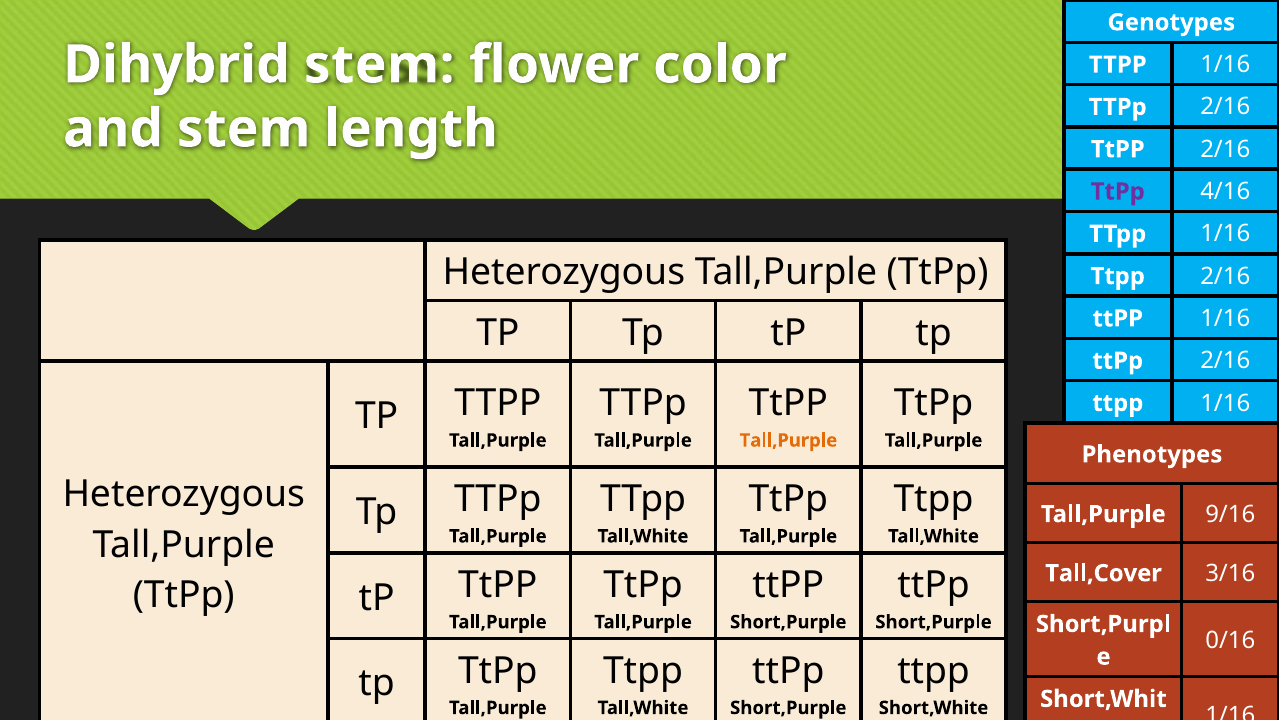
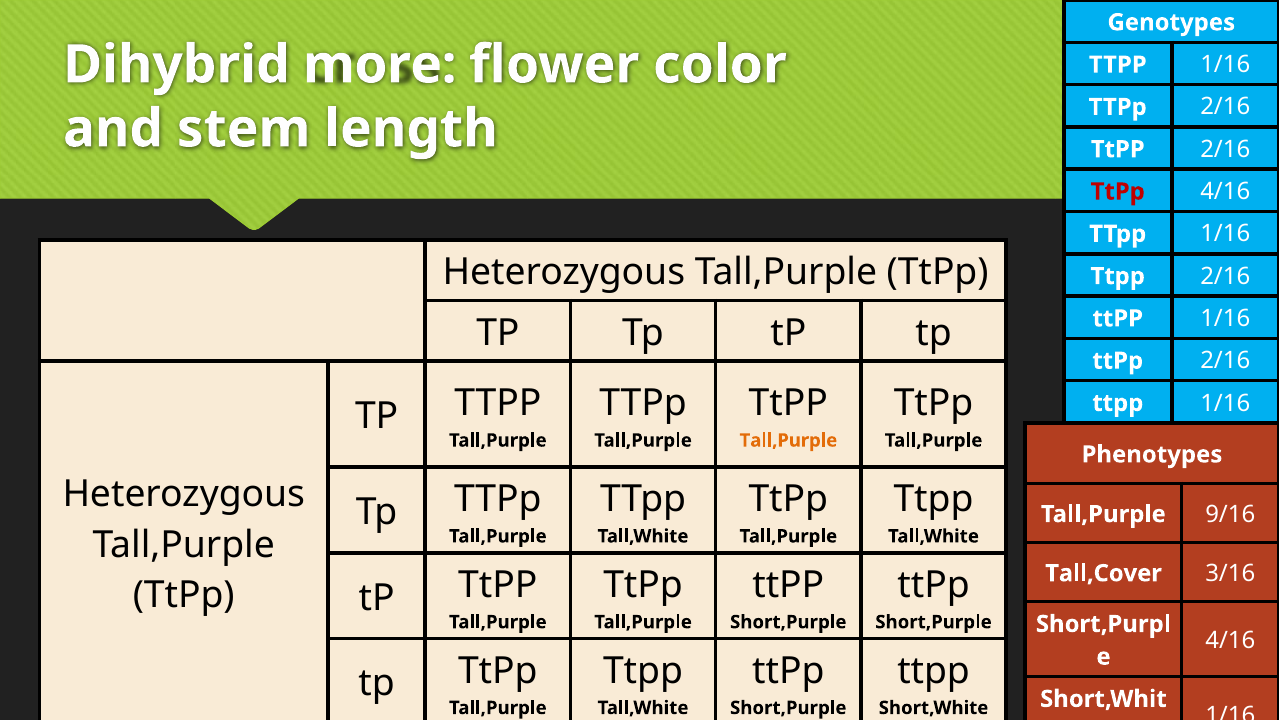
Dihybrid stem: stem -> more (380, 65)
TtPp colour: purple -> red (1118, 191)
0/16: 0/16 -> 4/16 (1230, 640)
